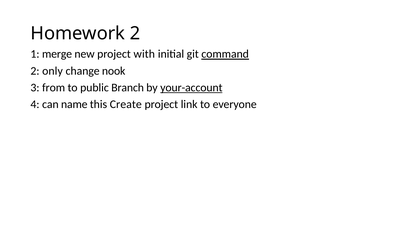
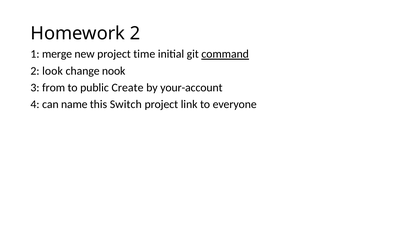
with: with -> time (144, 54)
only: only -> look (53, 71)
Branch: Branch -> Create (128, 88)
your-account underline: present -> none (191, 88)
Create: Create -> Switch (126, 104)
